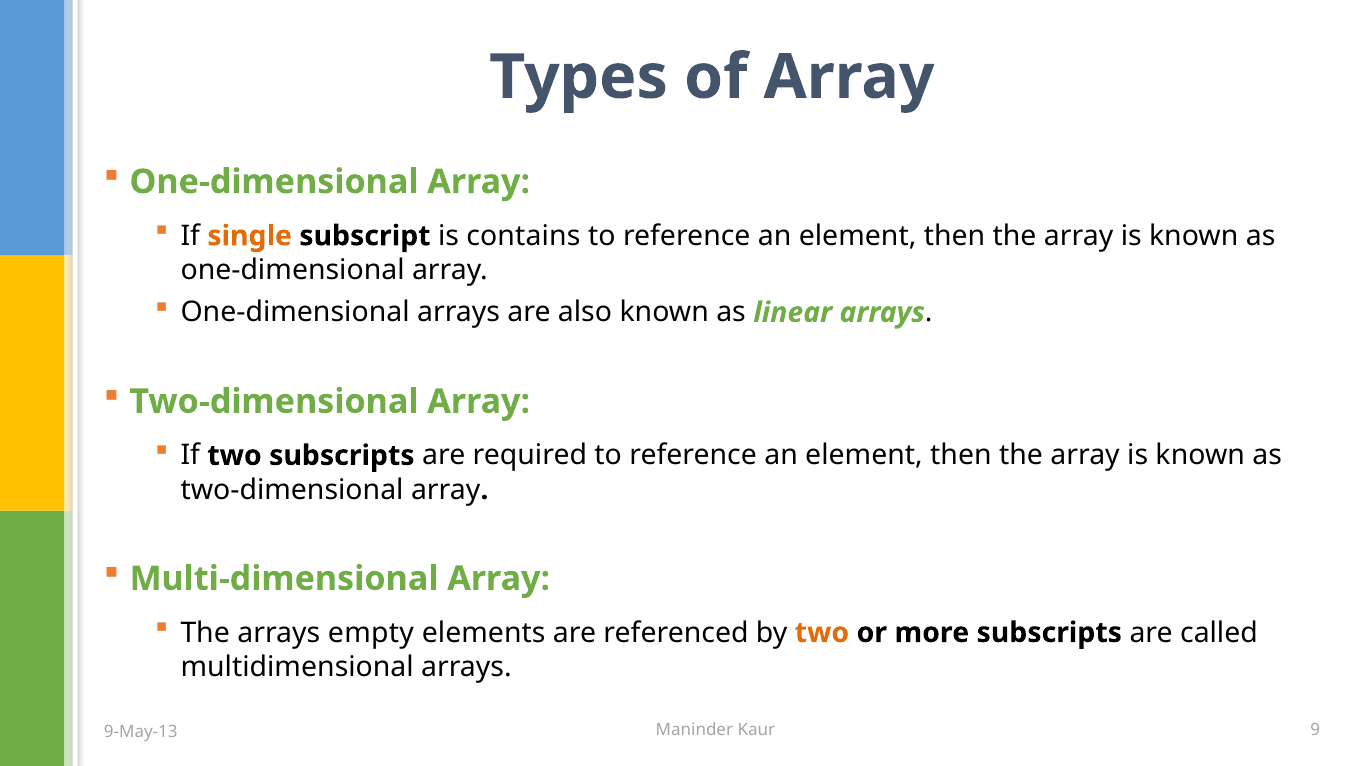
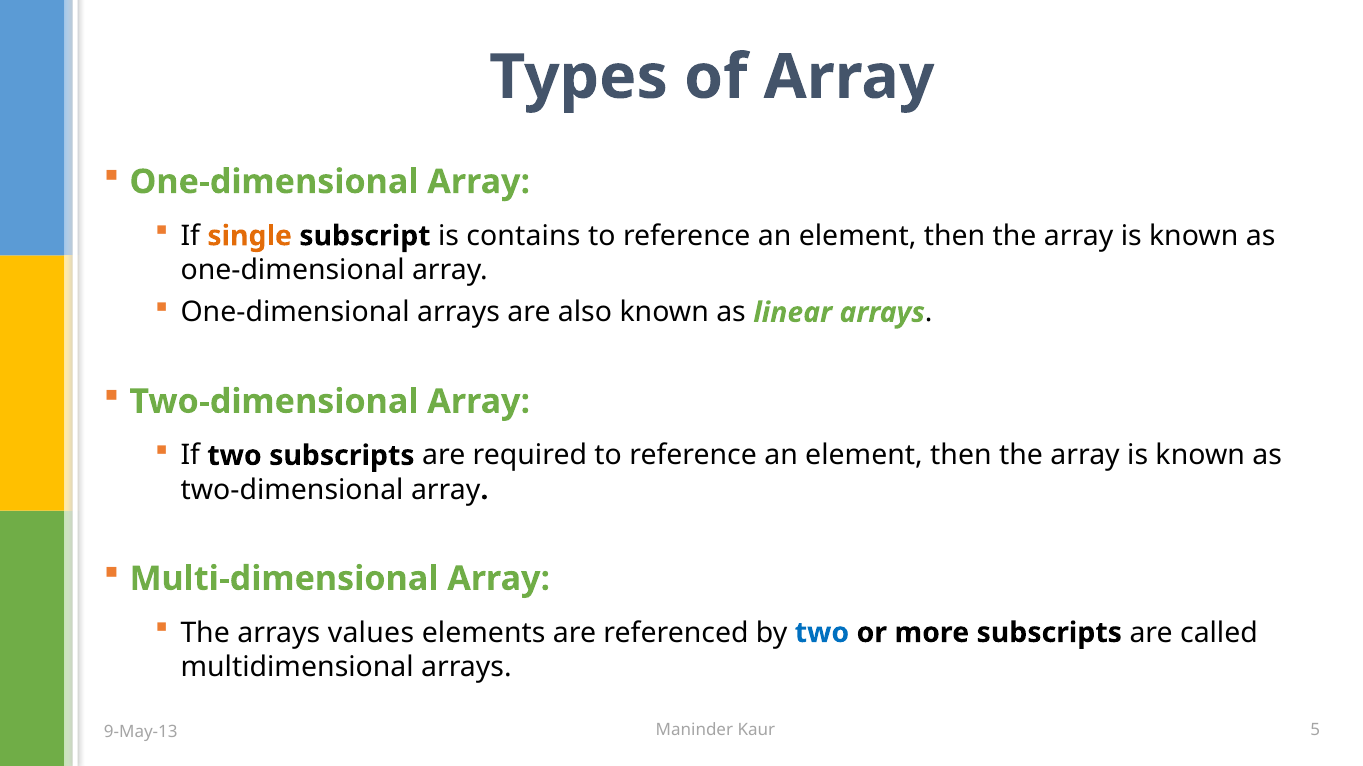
empty: empty -> values (371, 633)
two colour: orange -> blue (822, 633)
9: 9 -> 5 (1315, 731)
